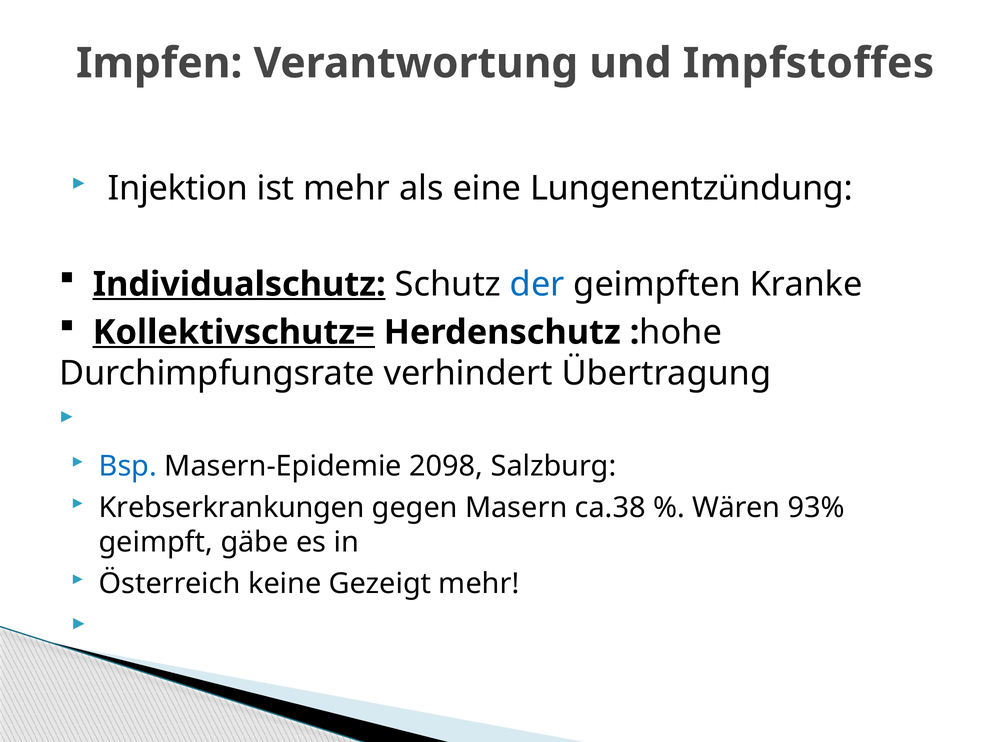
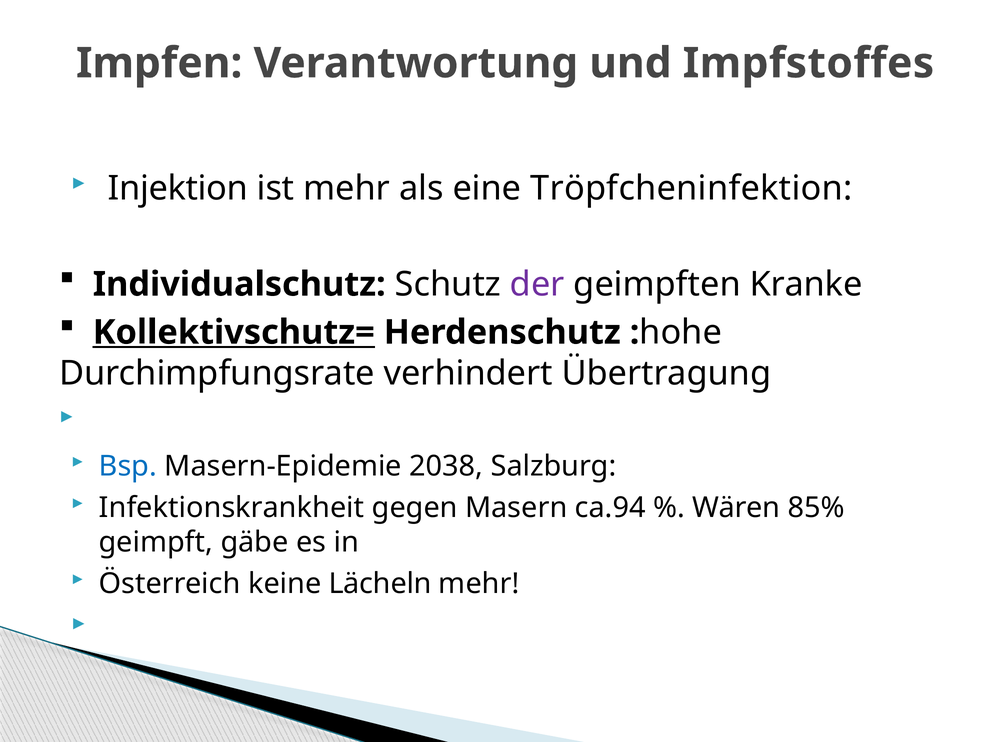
Lungenentzündung: Lungenentzündung -> Tröpfcheninfektion (691, 188)
Individualschutz underline: present -> none (239, 284)
der colour: blue -> purple (537, 284)
2098: 2098 -> 2038 (446, 466)
Krebserkrankungen: Krebserkrankungen -> Infektionskrankheit (232, 508)
ca.38: ca.38 -> ca.94 (610, 508)
93%: 93% -> 85% (816, 508)
Gezeigt: Gezeigt -> Lächeln (380, 584)
